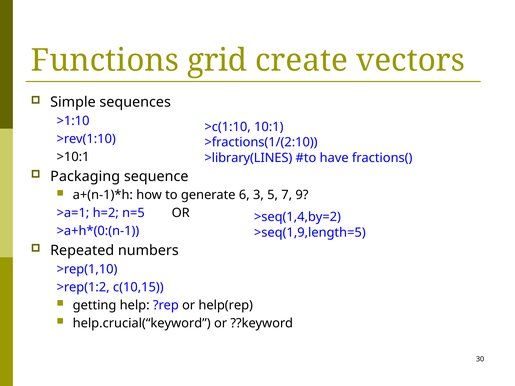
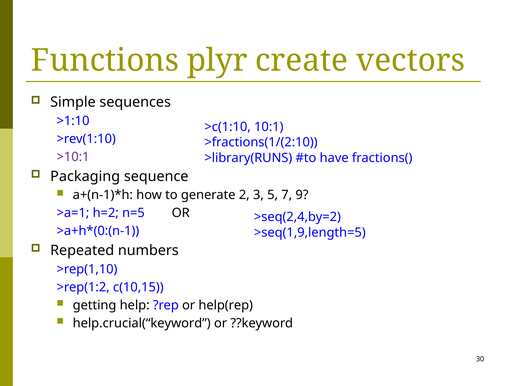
grid: grid -> plyr (217, 61)
>10:1 colour: black -> purple (73, 157)
>library(LINES: >library(LINES -> >library(RUNS (248, 158)
6: 6 -> 2 (244, 195)
>seq(1,4,by=2: >seq(1,4,by=2 -> >seq(2,4,by=2 (297, 217)
